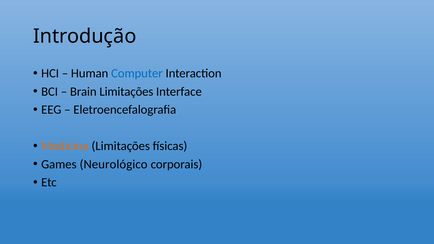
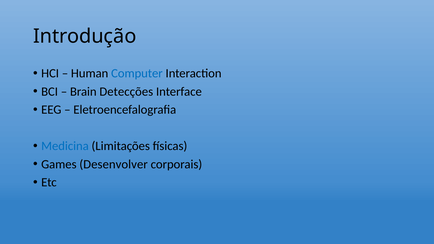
Brain Limitações: Limitações -> Detecções (126, 92)
Medicina colour: orange -> blue (65, 146)
Neurológico: Neurológico -> Desenvolver (114, 164)
